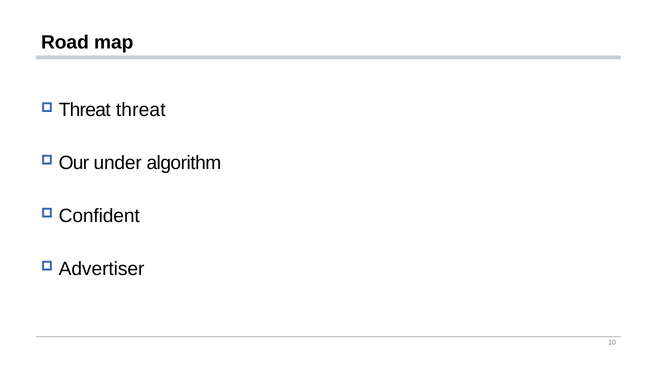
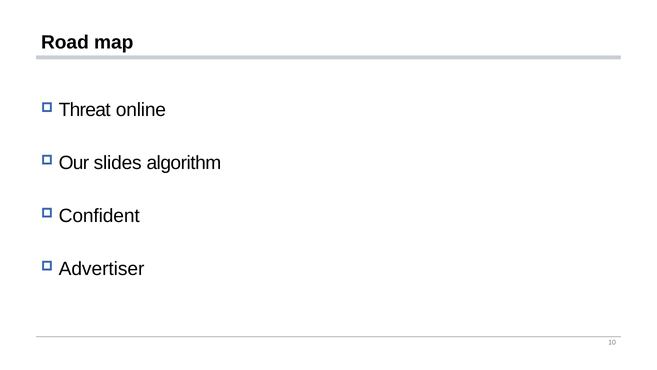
Threat threat: threat -> online (141, 110)
under: under -> slides (118, 163)
